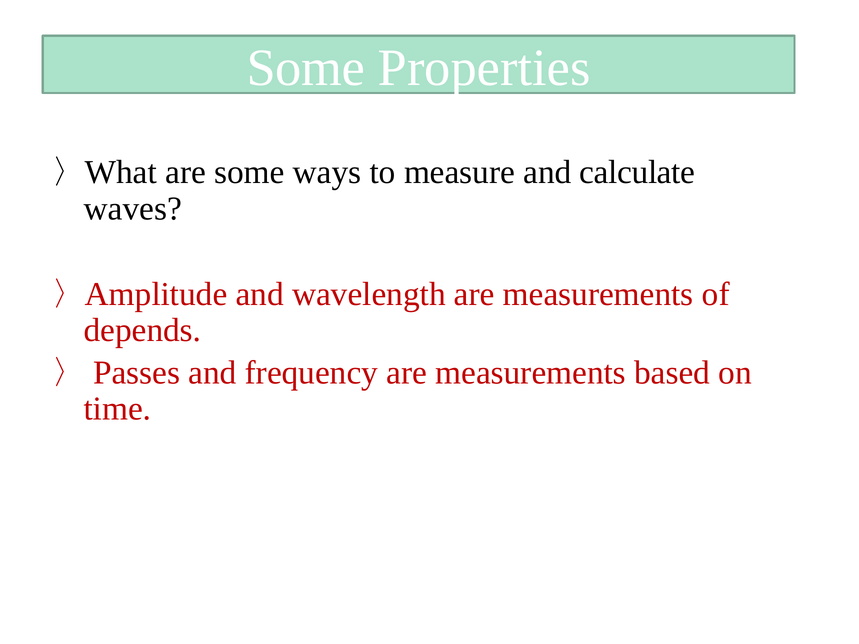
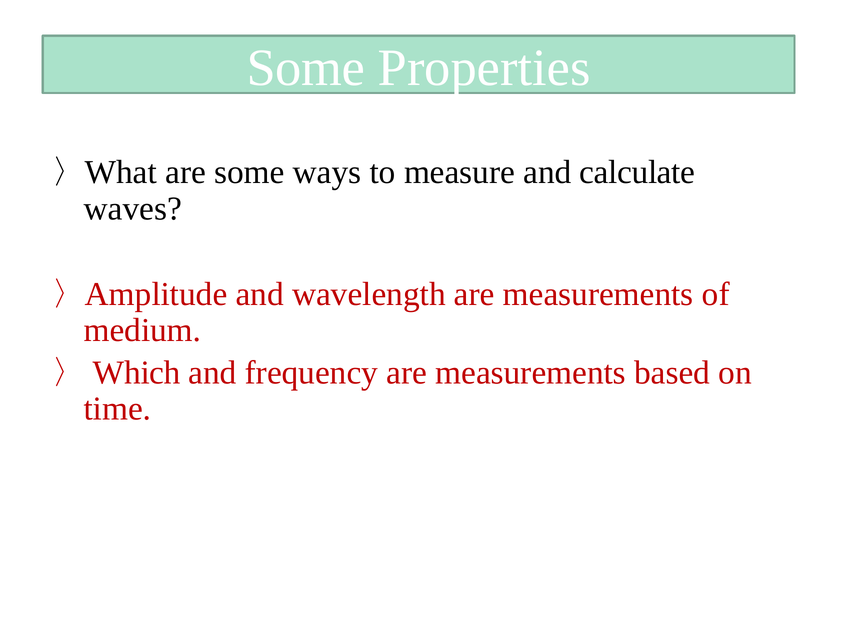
depends: depends -> medium (142, 330)
Passes: Passes -> Which (137, 373)
